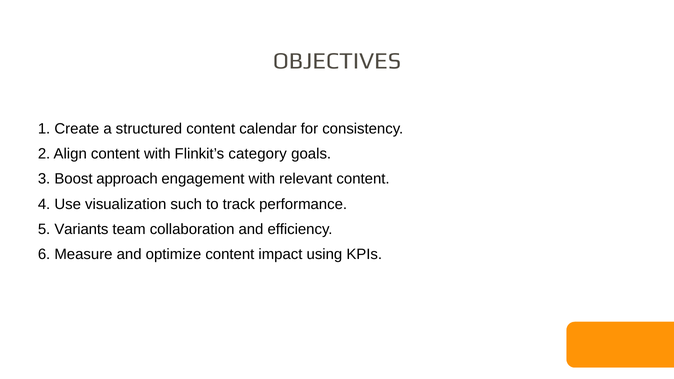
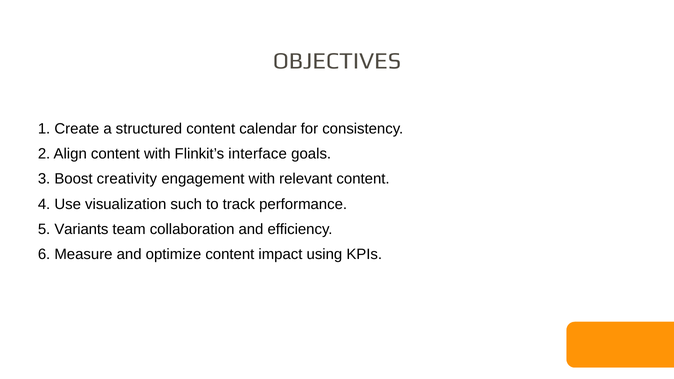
category: category -> interface (258, 154)
approach: approach -> creativity (127, 179)
